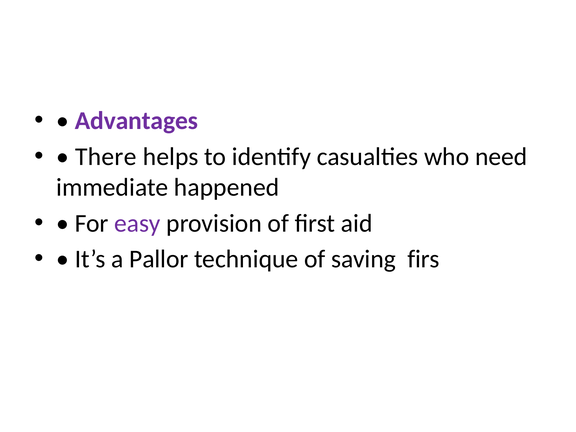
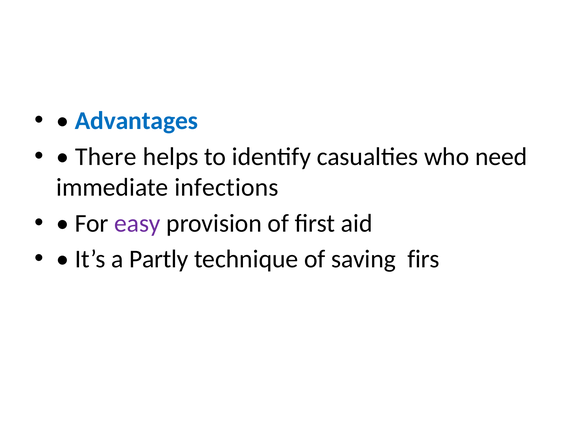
Advantages colour: purple -> blue (136, 121)
happened: happened -> infections (226, 187)
Pallor: Pallor -> Partly (159, 259)
